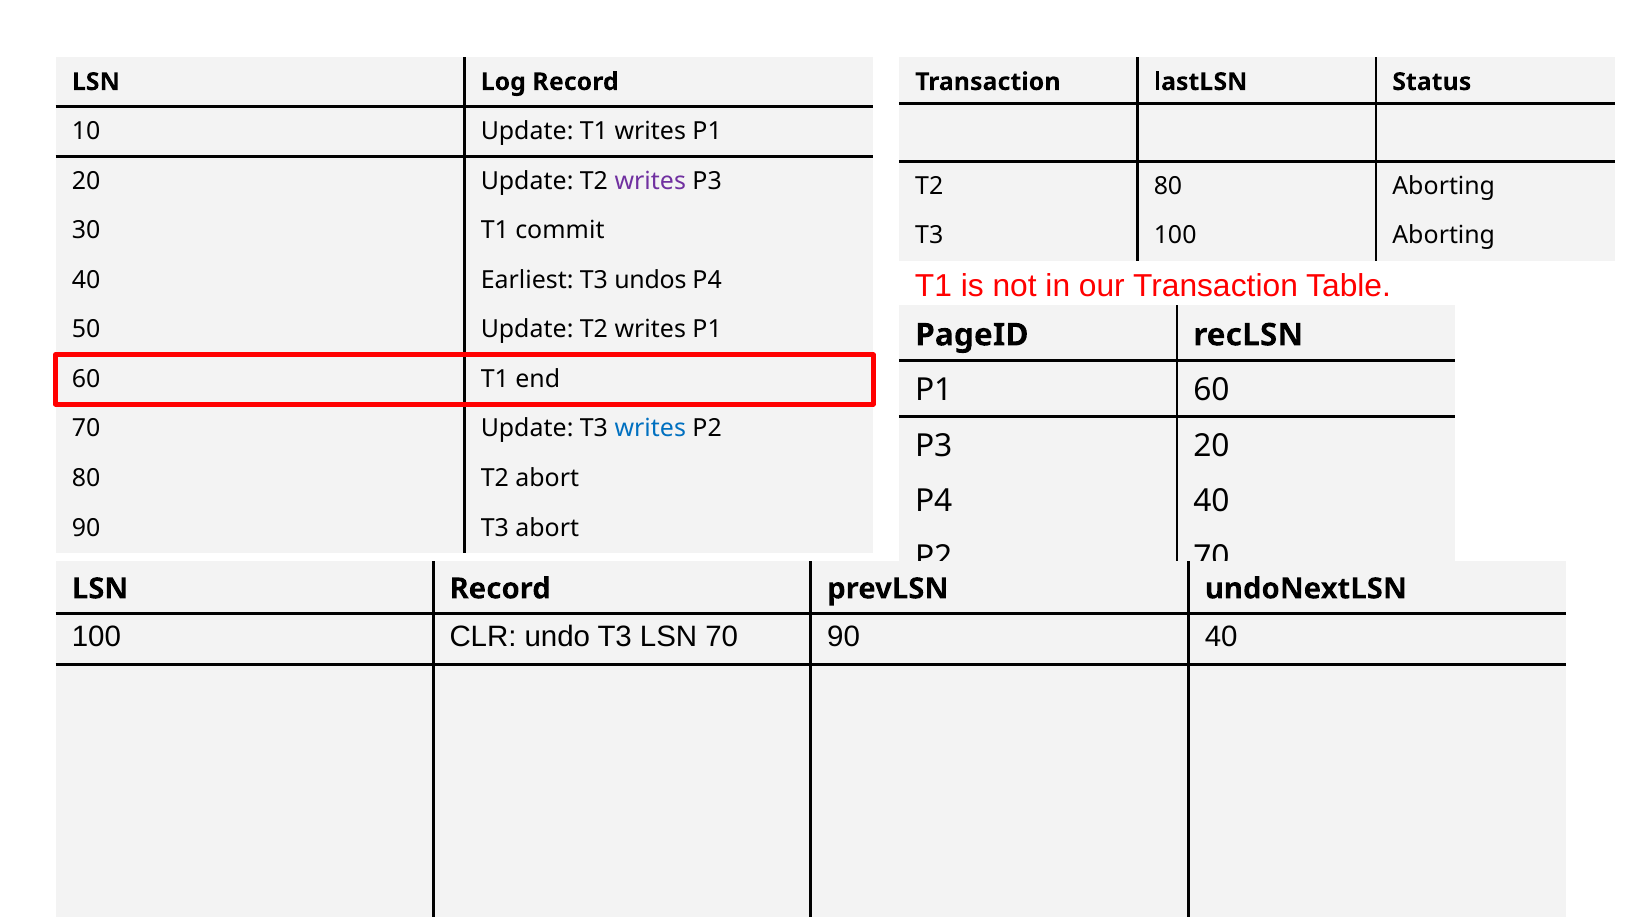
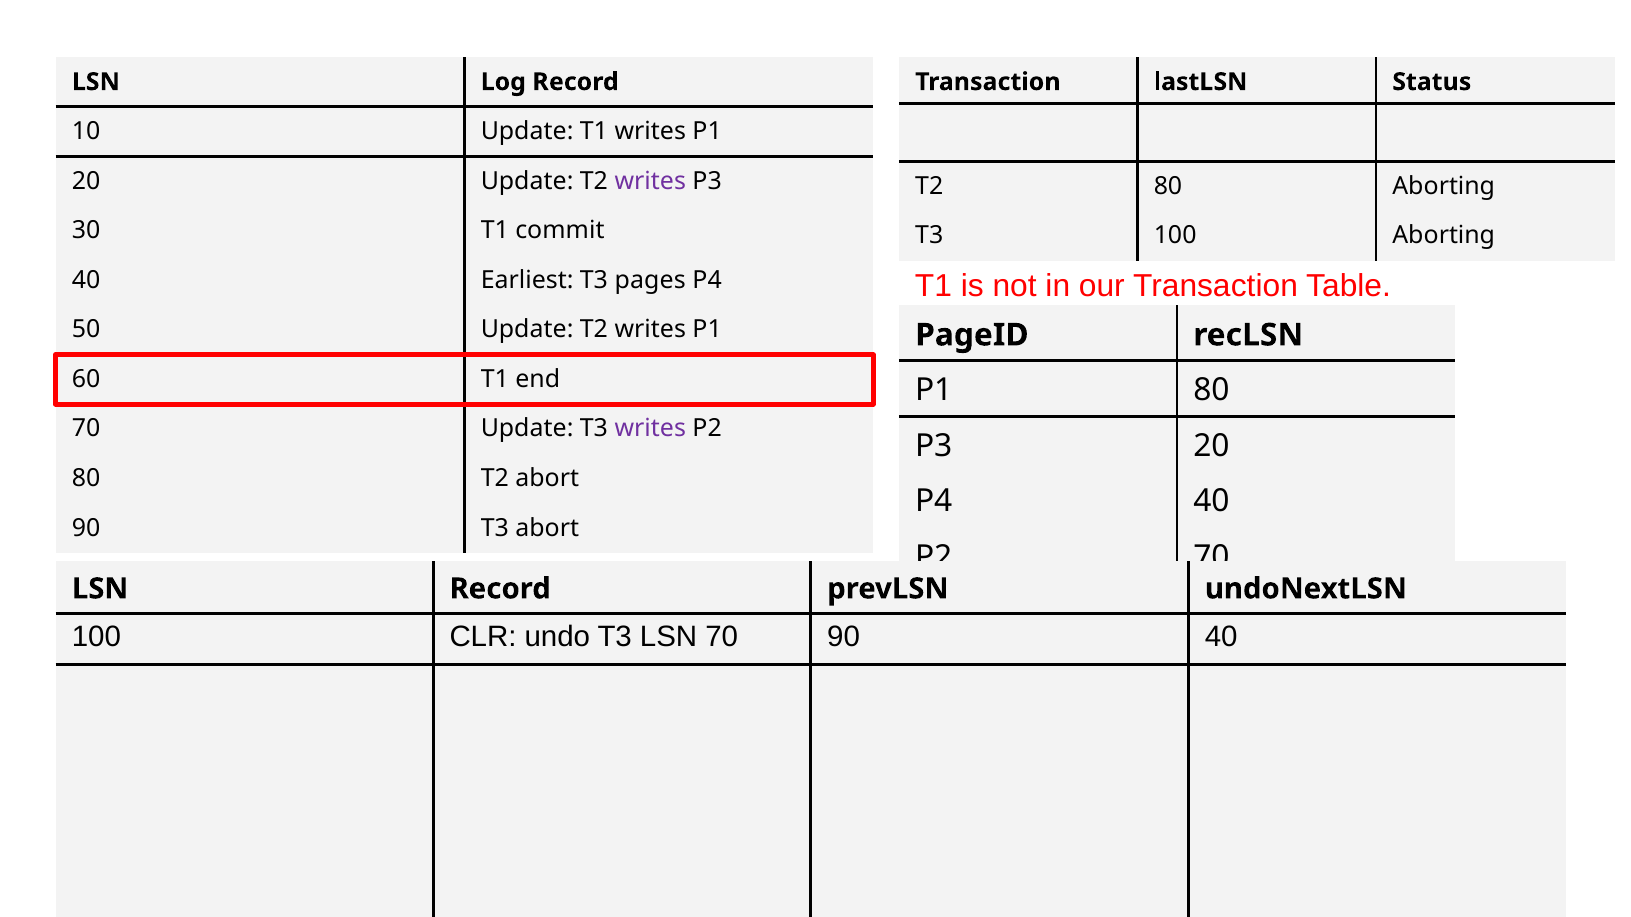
undos: undos -> pages (650, 280)
60: 60 -> 80 (1211, 391)
writes colour: blue -> purple (650, 429)
